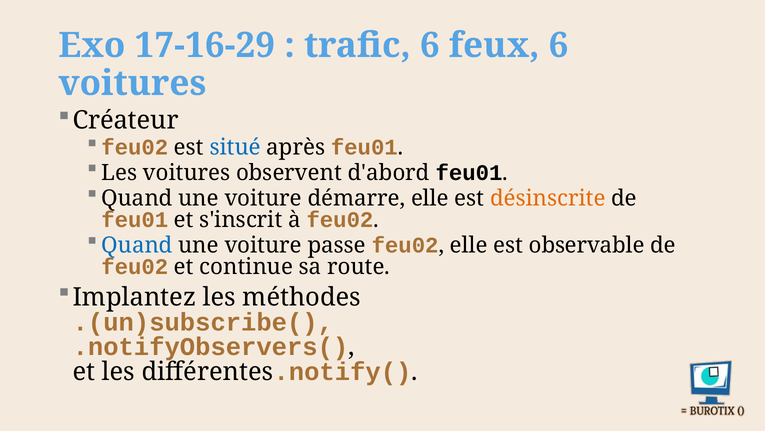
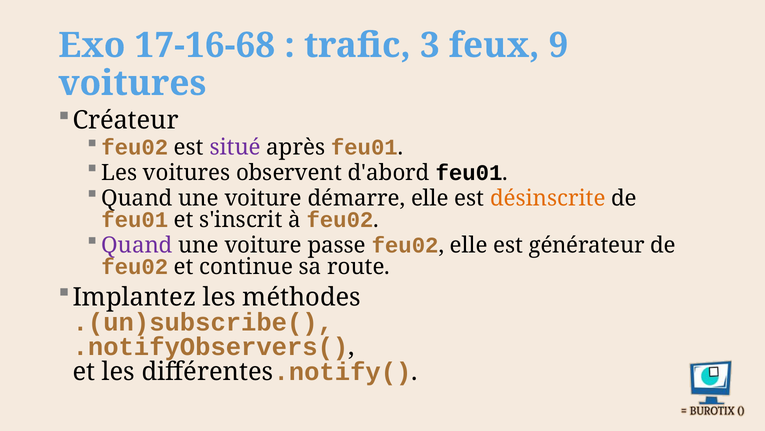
17-16-29: 17-16-29 -> 17-16-68 (205, 45)
trafic 6: 6 -> 3 (430, 45)
feux 6: 6 -> 9 (558, 45)
situé colour: blue -> purple (235, 147)
Quand colour: blue -> purple (137, 245)
observable: observable -> générateur (587, 245)
